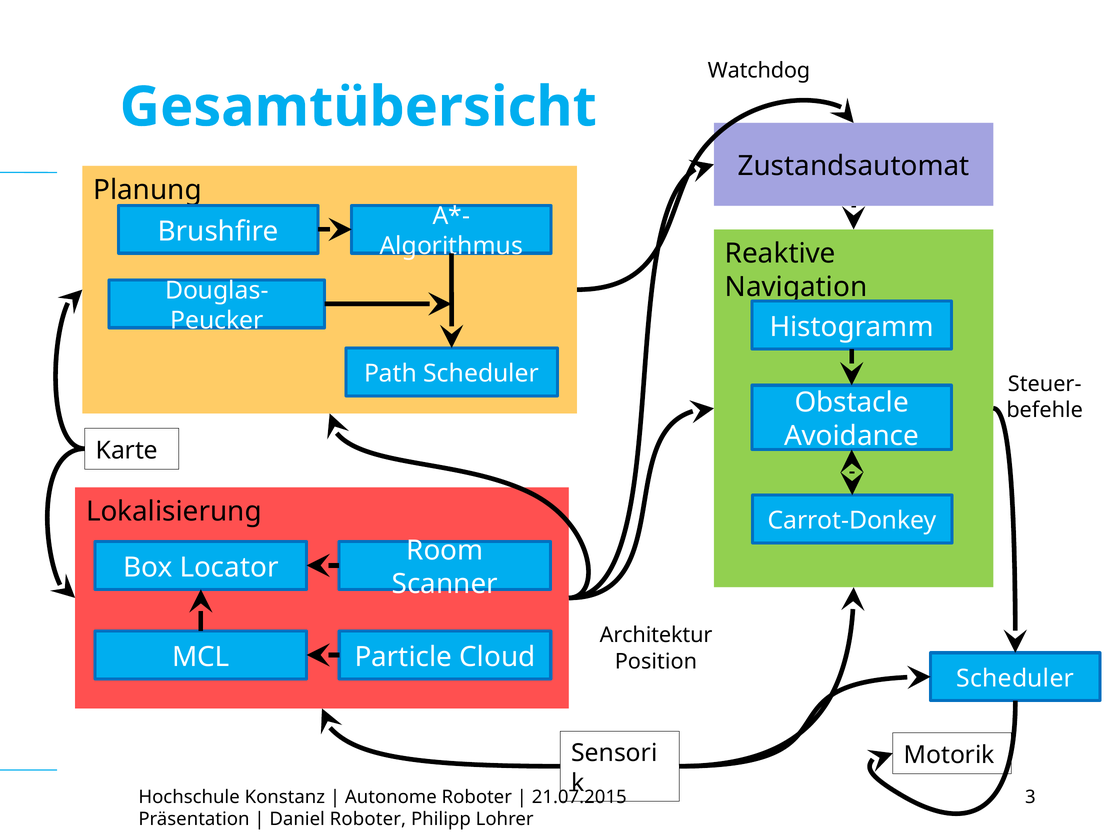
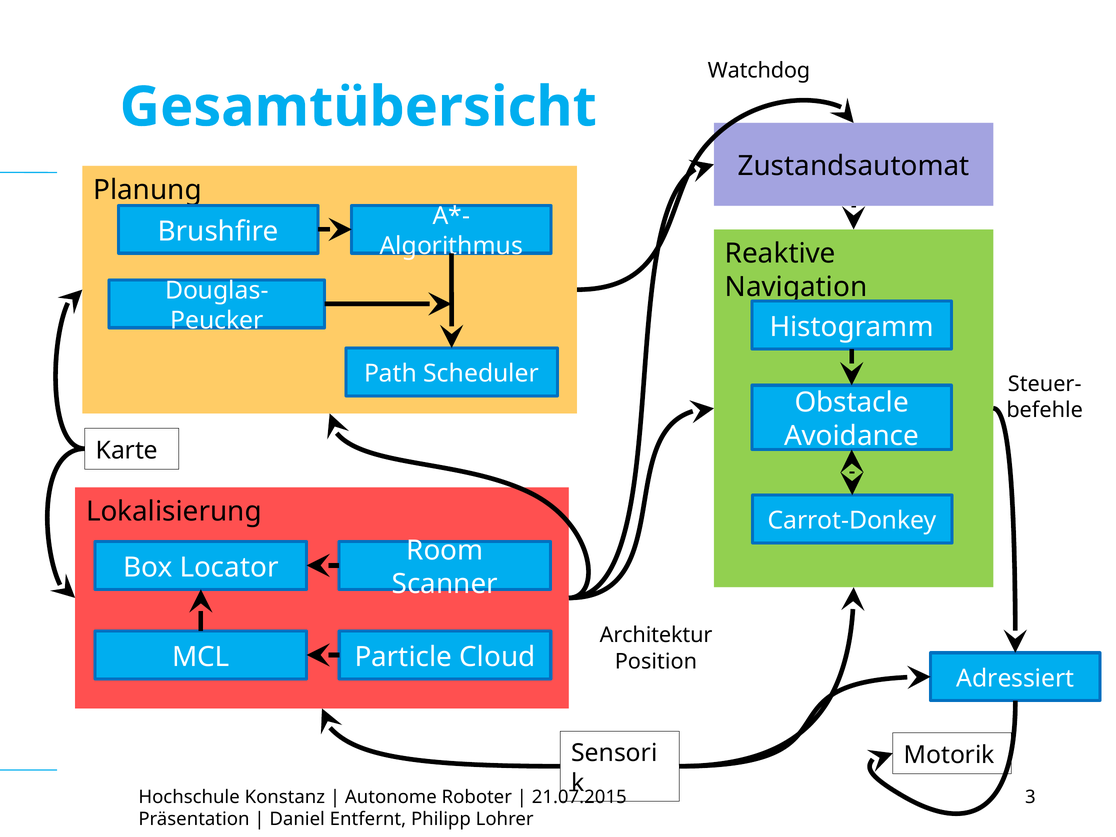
Scheduler: Scheduler -> Adressiert (1015, 678)
Daniel Roboter: Roboter -> Entfernt (368, 819)
